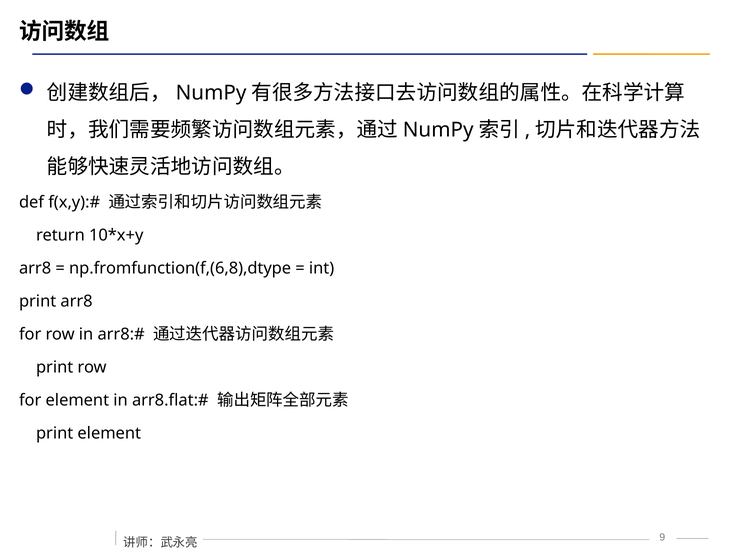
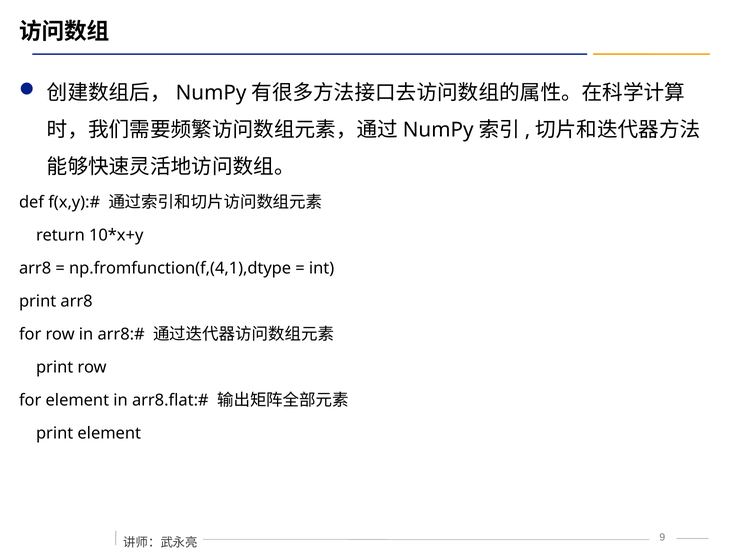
np.fromfunction(f,(6,8),dtype: np.fromfunction(f,(6,8),dtype -> np.fromfunction(f,(4,1),dtype (180, 268)
